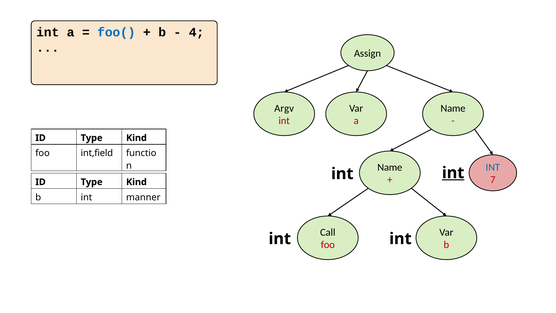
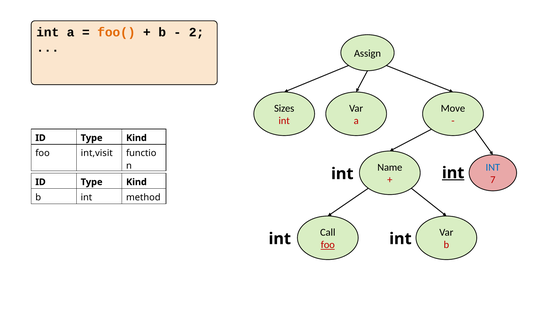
foo( colour: blue -> orange (116, 32)
4: 4 -> 2 (196, 32)
Argv: Argv -> Sizes (284, 108)
Name: Name -> Move (453, 108)
int,field: int,field -> int,visit (97, 153)
manner: manner -> method (143, 197)
foo underline: none -> present (328, 245)
